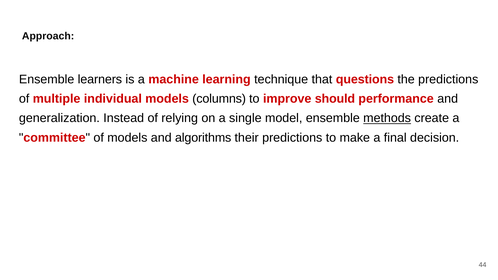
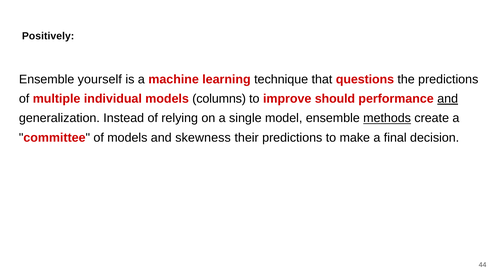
Approach: Approach -> Positively (48, 36)
learners: learners -> yourself (100, 79)
and underline: none -> present (448, 99)
algorithms: algorithms -> skewness (203, 138)
